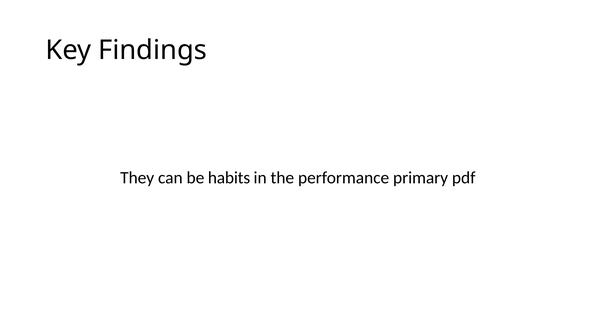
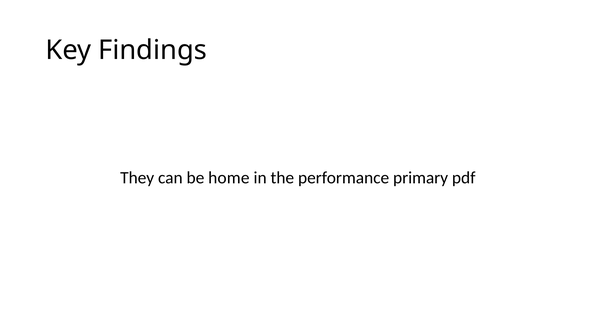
habits: habits -> home (229, 178)
